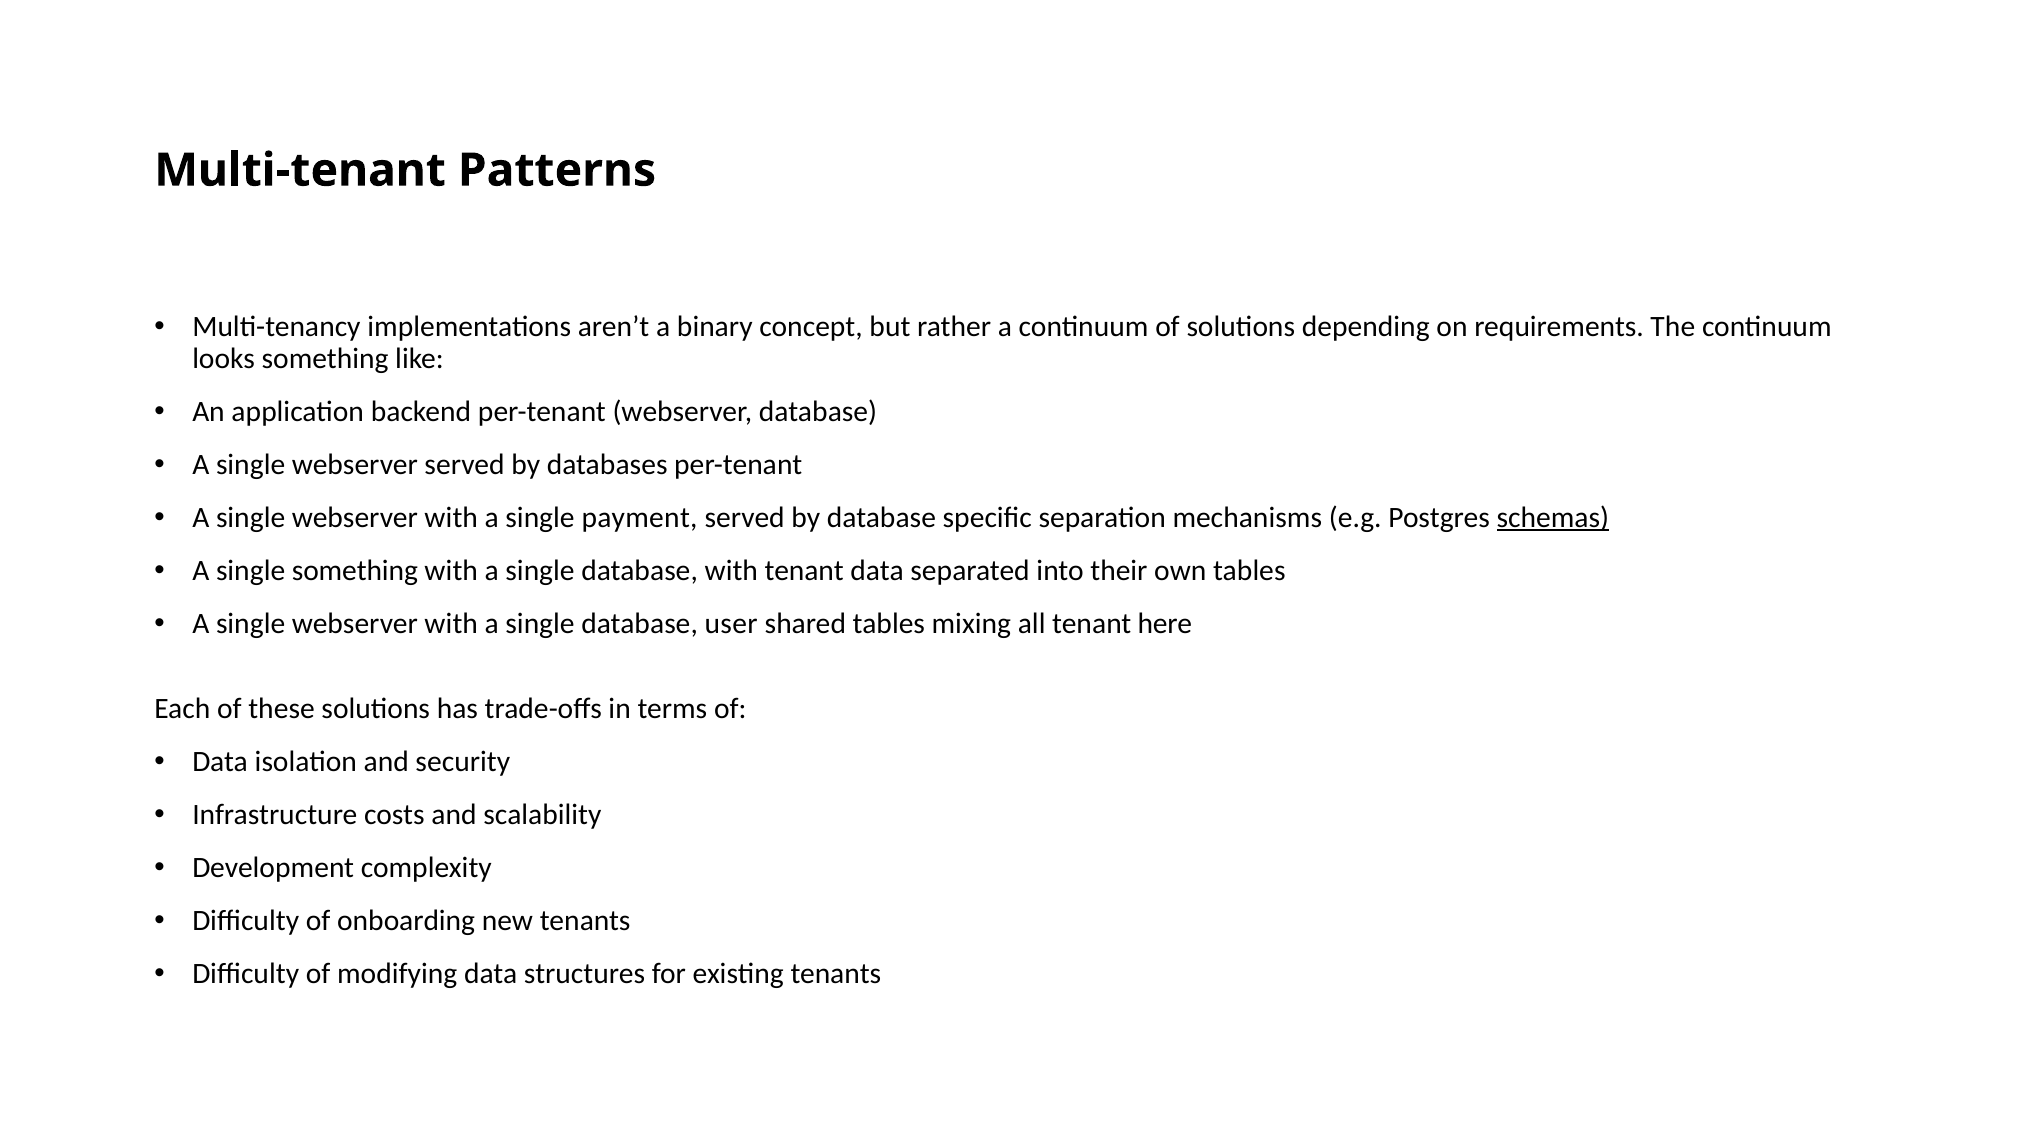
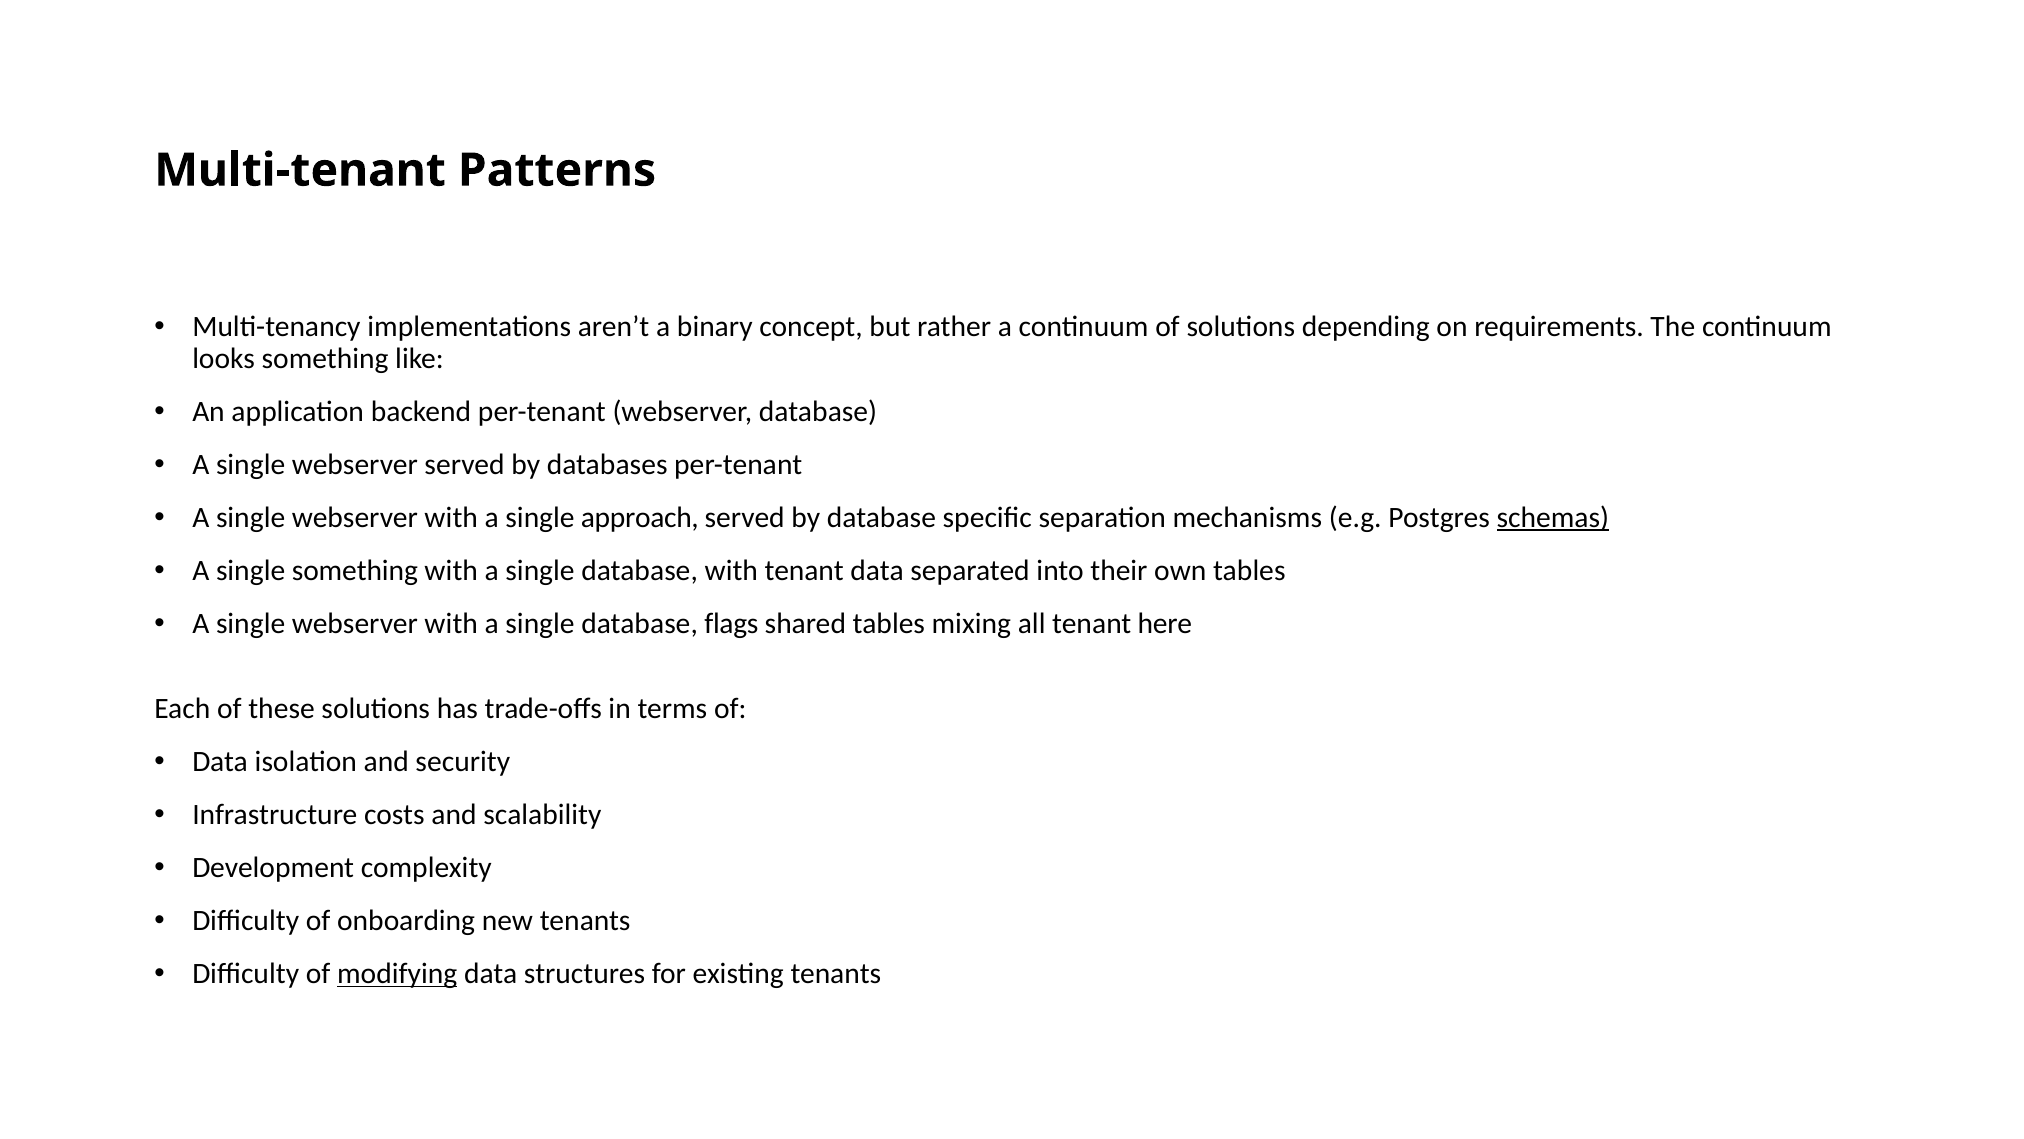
payment: payment -> approach (640, 517)
user: user -> flags (731, 623)
modifying underline: none -> present (397, 973)
